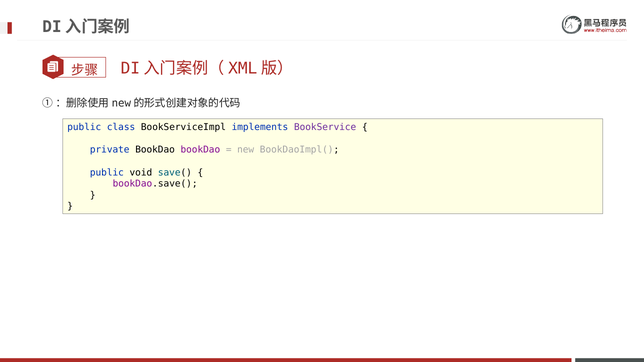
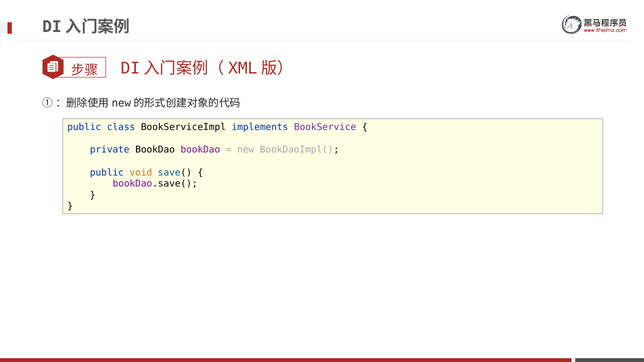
void colour: black -> orange (141, 173)
